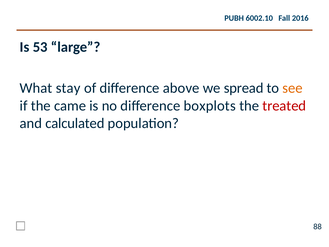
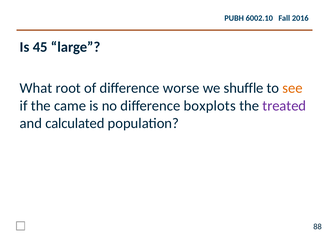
53: 53 -> 45 (40, 47)
stay: stay -> root (68, 88)
above: above -> worse (181, 88)
spread: spread -> shuffle (244, 88)
treated colour: red -> purple (284, 106)
